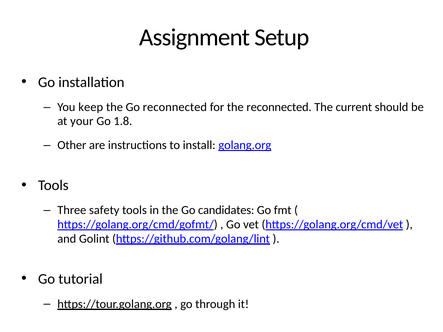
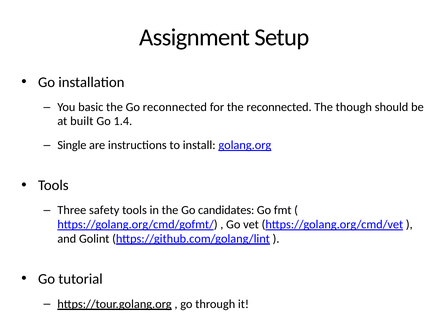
keep: keep -> basic (91, 107)
current: current -> though (354, 107)
your: your -> built (82, 121)
1.8: 1.8 -> 1.4 (123, 121)
Other: Other -> Single (72, 145)
